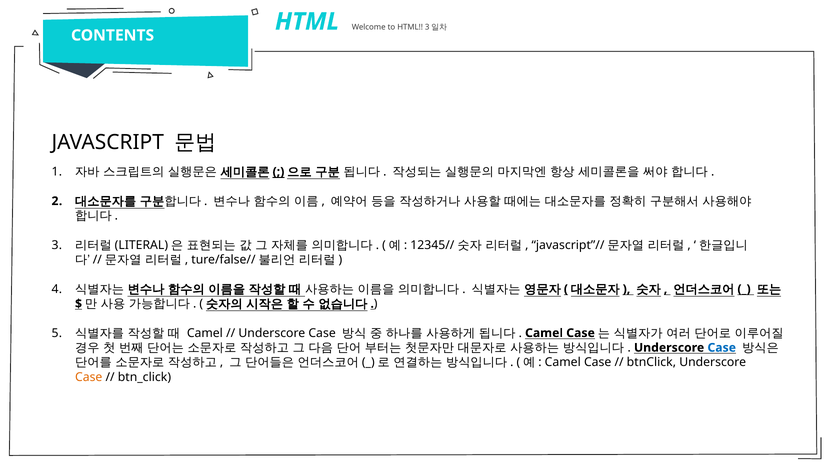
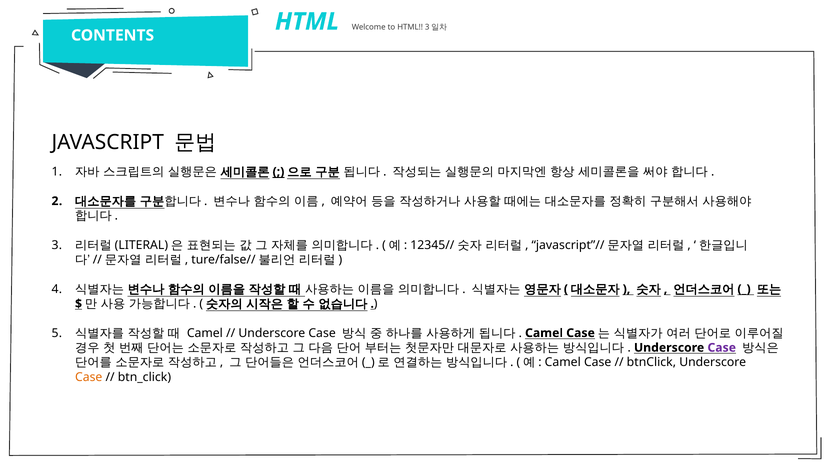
Case colour: blue -> purple (722, 348)
